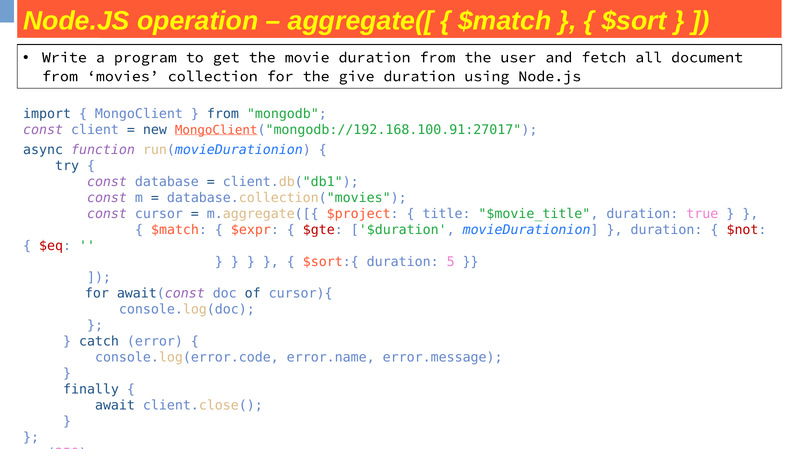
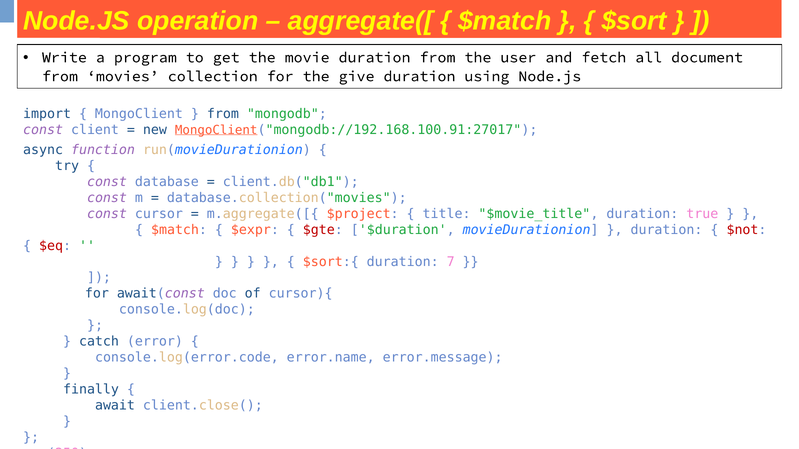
5: 5 -> 7 (451, 262)
